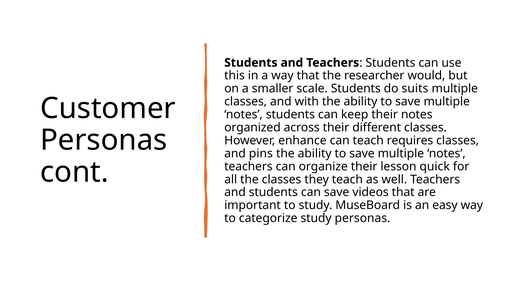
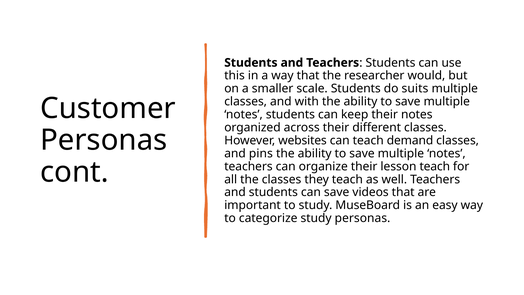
enhance: enhance -> websites (303, 140)
requires: requires -> demand (410, 140)
lesson quick: quick -> teach (435, 166)
